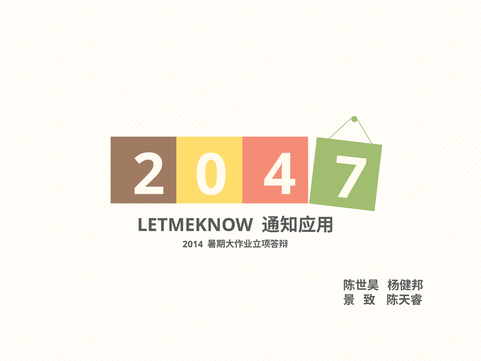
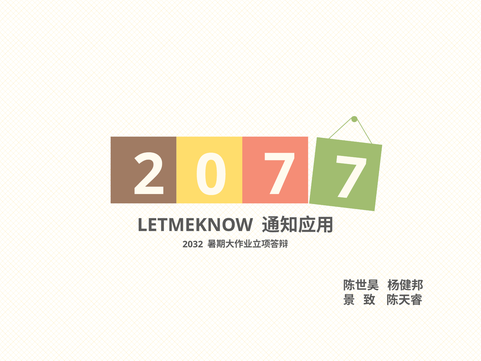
2 4: 4 -> 7 (280, 175)
2014: 2014 -> 2032 (193, 244)
